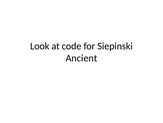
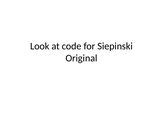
Ancient: Ancient -> Original (81, 58)
